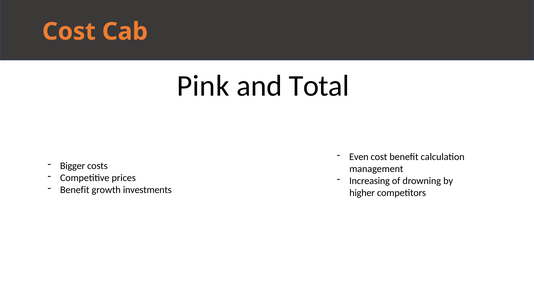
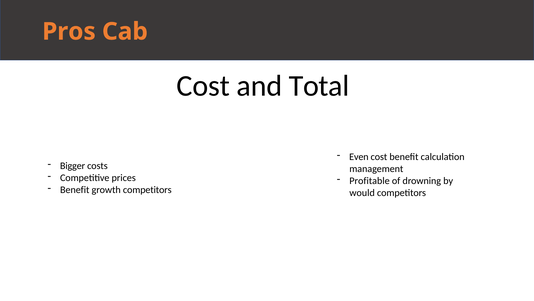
Cost: Cost -> Pros (69, 31)
Pink: Pink -> Cost (203, 86)
Increasing: Increasing -> Profitable (370, 181)
growth investments: investments -> competitors (147, 189)
higher: higher -> would (362, 193)
